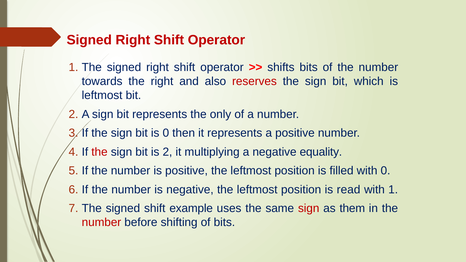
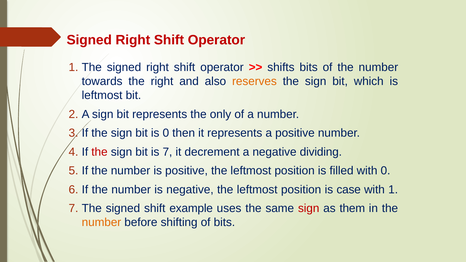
reserves colour: red -> orange (254, 81)
is 2: 2 -> 7 (167, 152)
multiplying: multiplying -> decrement (212, 152)
equality: equality -> dividing (321, 152)
read: read -> case (349, 190)
number colour: red -> orange (101, 222)
